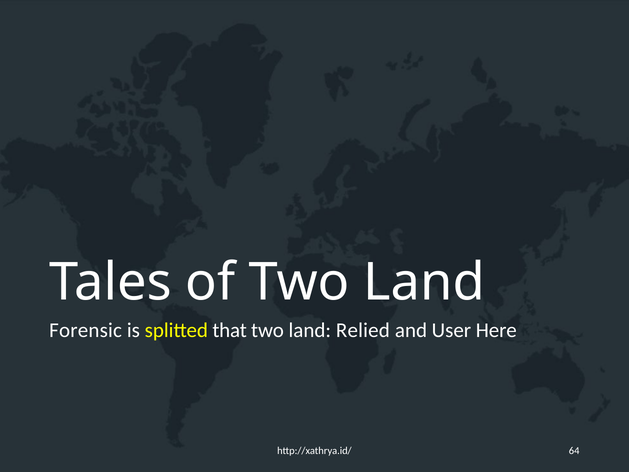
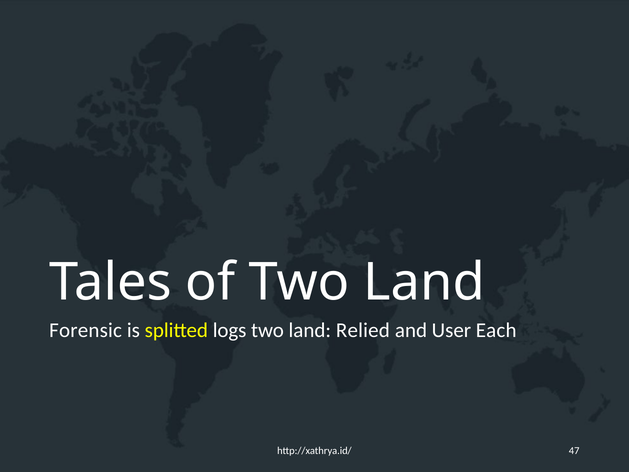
that: that -> logs (230, 330)
Here: Here -> Each (496, 330)
64: 64 -> 47 (574, 450)
